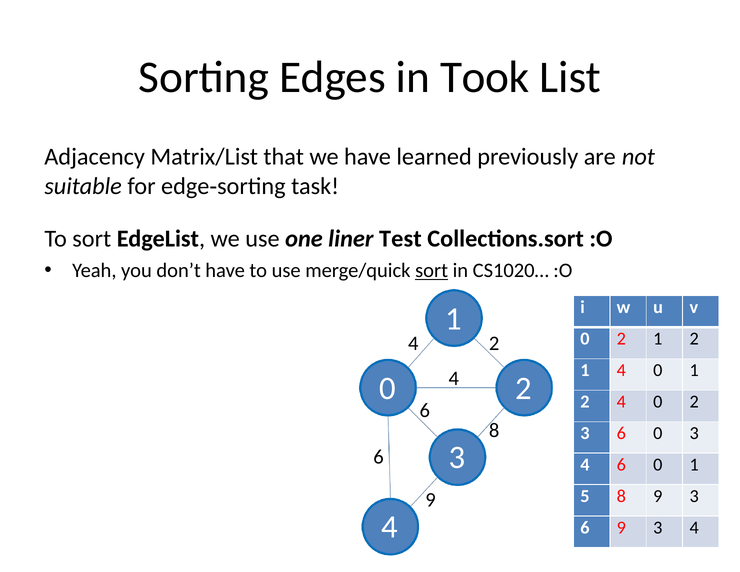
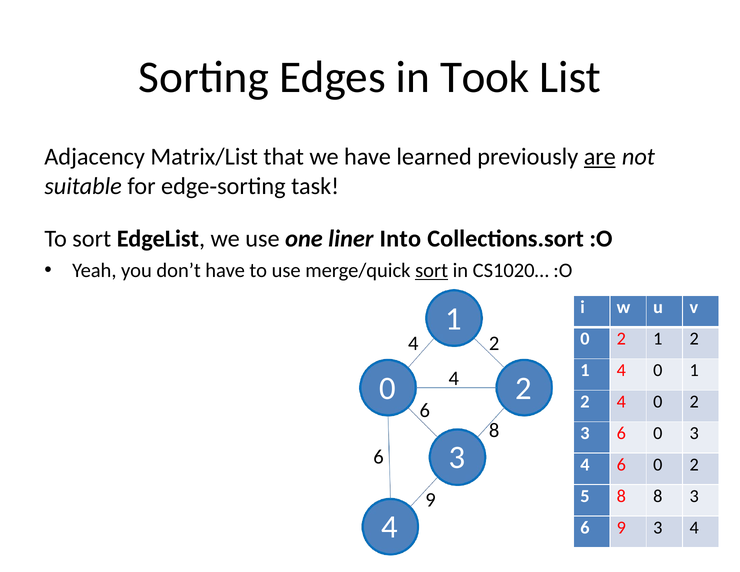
are underline: none -> present (600, 157)
Test: Test -> Into (400, 239)
6 0 1: 1 -> 2 (694, 464)
5 8 9: 9 -> 8 (658, 496)
